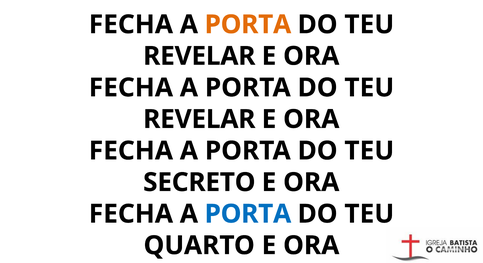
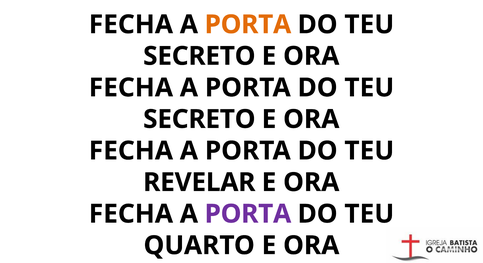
REVELAR: REVELAR -> SECRETO (199, 56)
REVELAR: REVELAR -> SECRETO (199, 119)
SECRETO: SECRETO -> REVELAR (199, 182)
PORTA colour: blue -> purple (248, 214)
